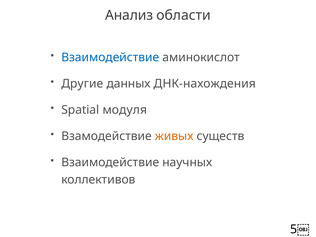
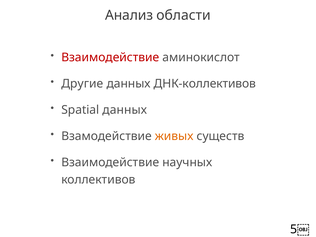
Взаимодействие colour: blue -> red (110, 57)
ДНК-нахождения: ДНК-нахождения -> ДНК-коллективов (205, 84)
Spatial модуля: модуля -> данных (125, 110)
